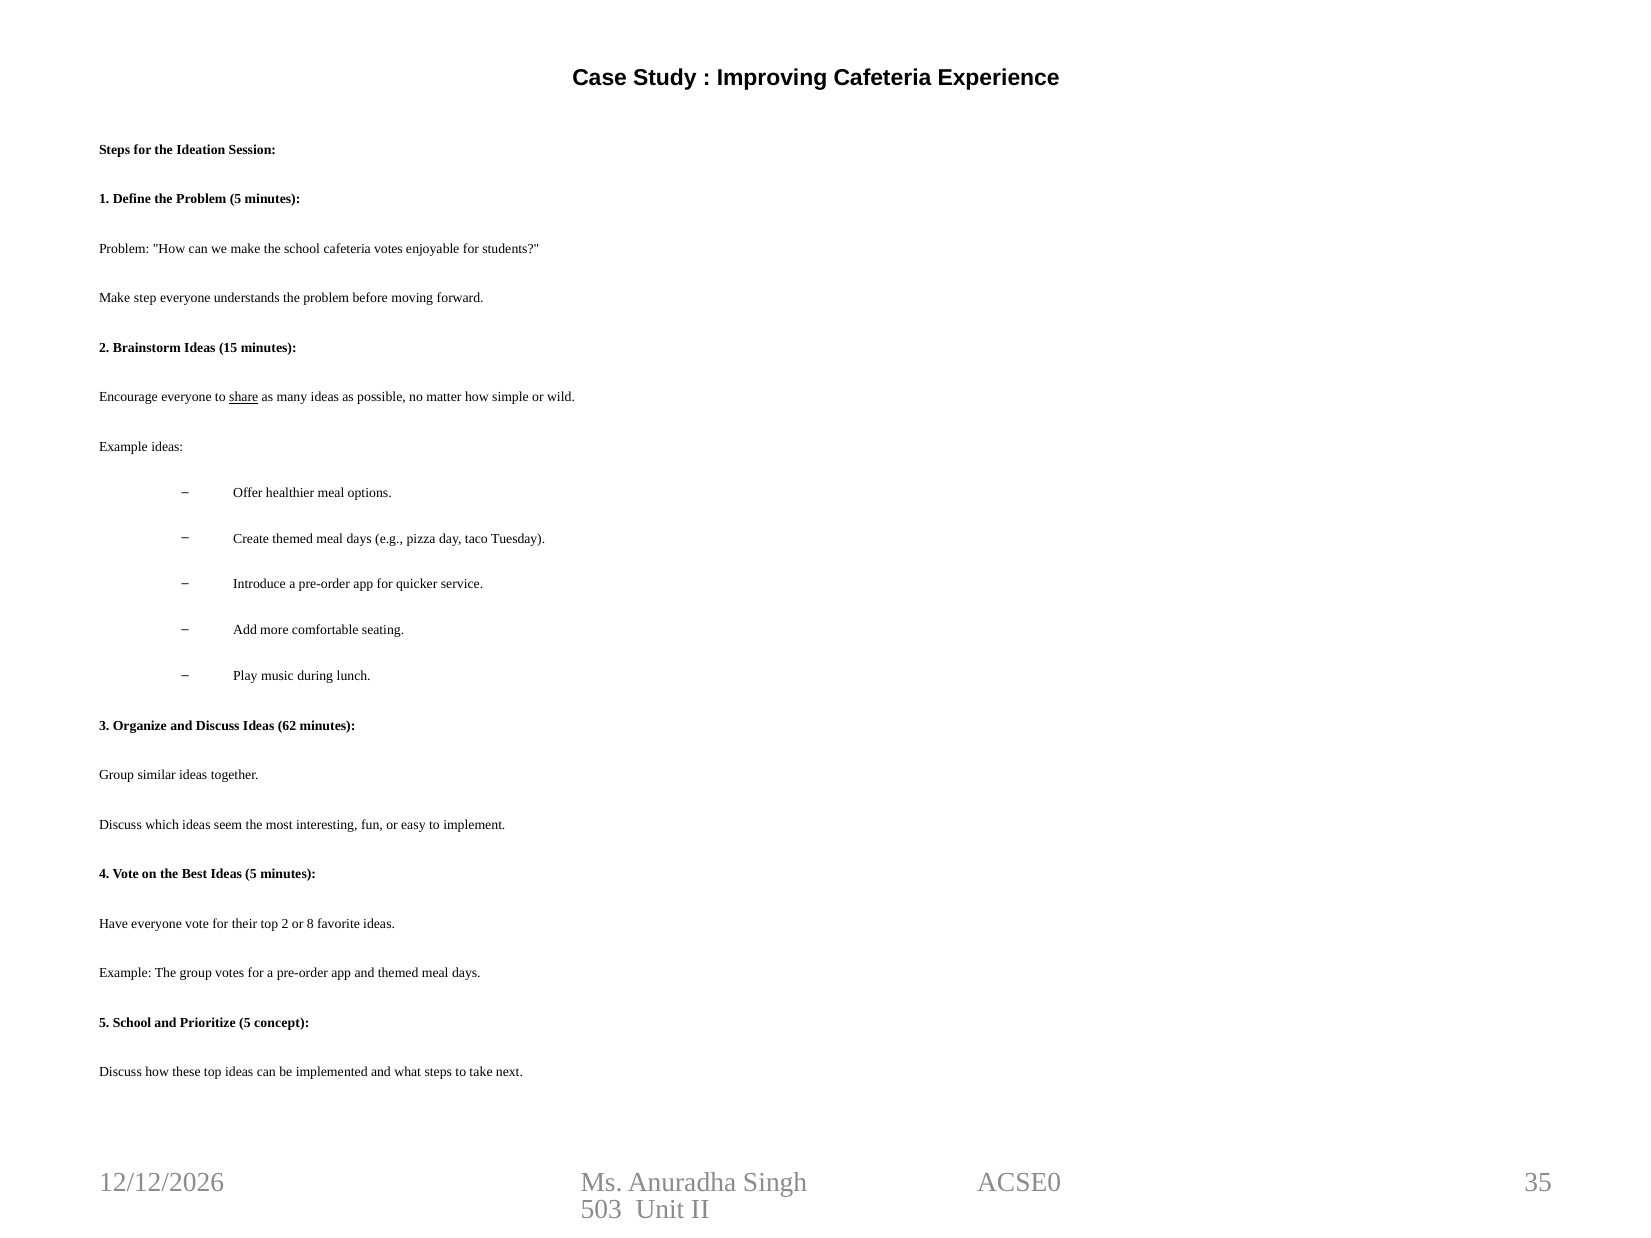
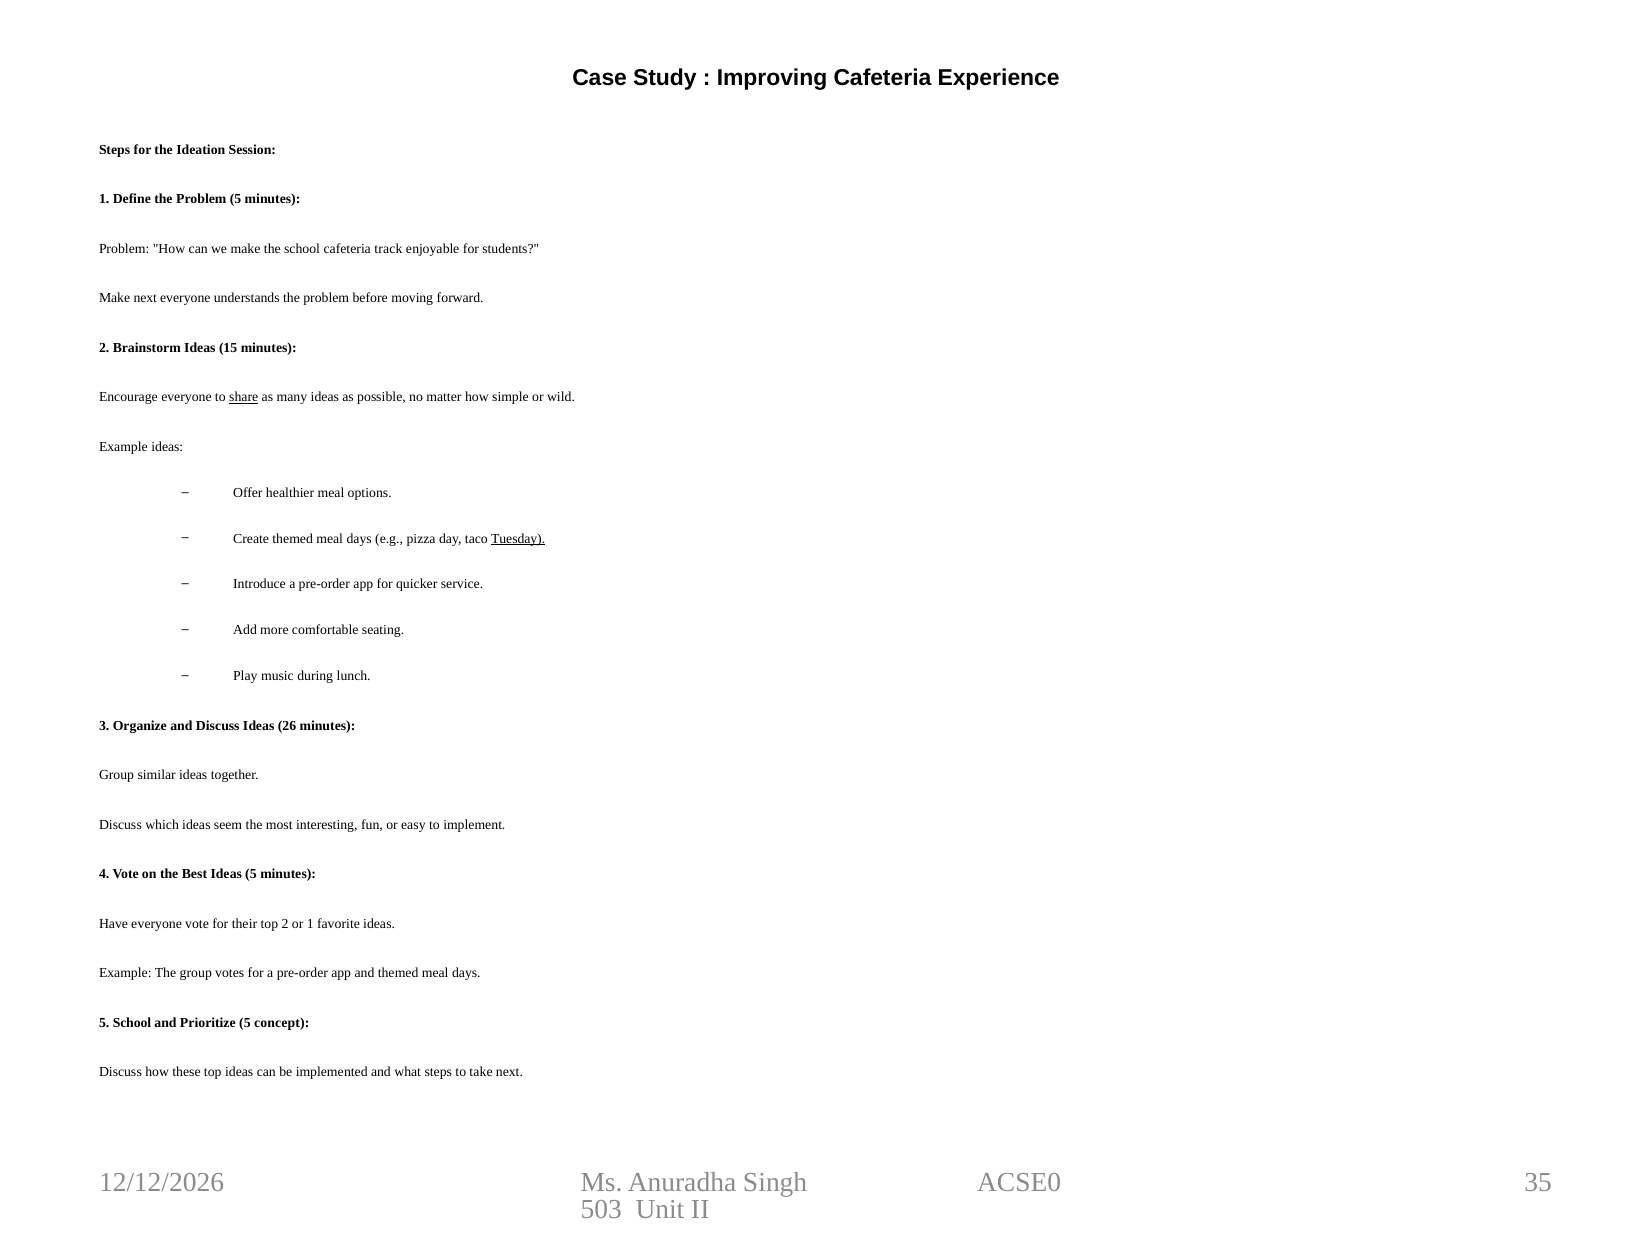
cafeteria votes: votes -> track (388, 249)
Make step: step -> next (145, 298)
Tuesday underline: none -> present (518, 539)
62: 62 -> 26 (287, 726)
or 8: 8 -> 1 (310, 924)
